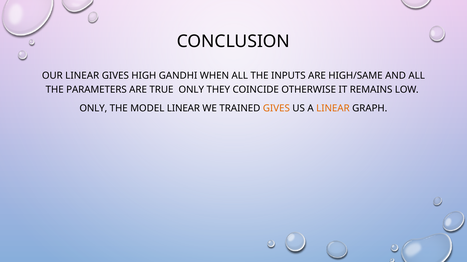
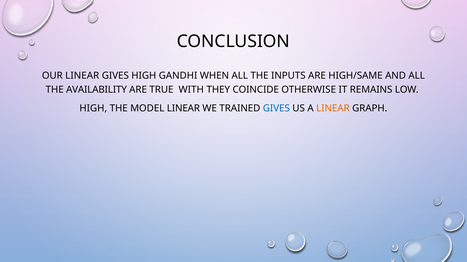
PARAMETERS: PARAMETERS -> AVAILABILITY (96, 90)
TRUE ONLY: ONLY -> WITH (191, 90)
ONLY: ONLY -> HIGH (93, 109)
GIVES colour: orange -> blue (276, 109)
